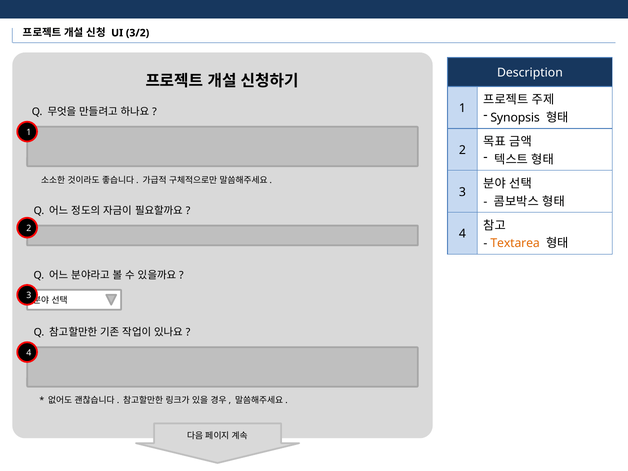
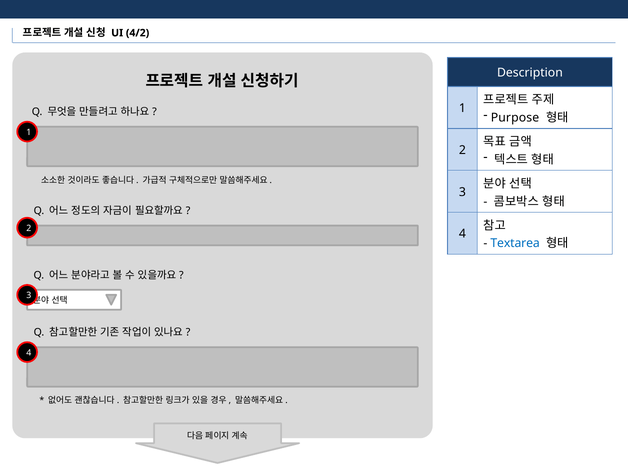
3/2: 3/2 -> 4/2 (138, 33)
Synopsis: Synopsis -> Purpose (515, 118)
Textarea colour: orange -> blue (515, 243)
